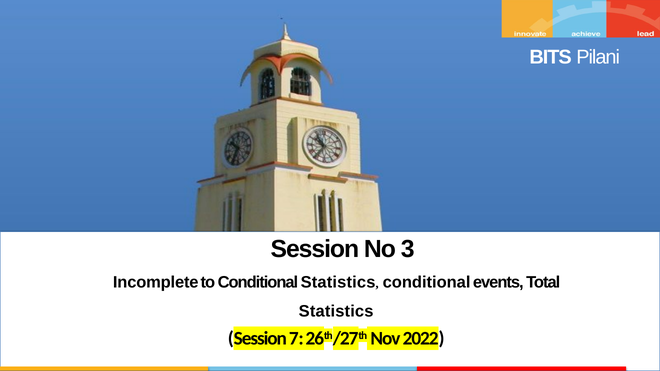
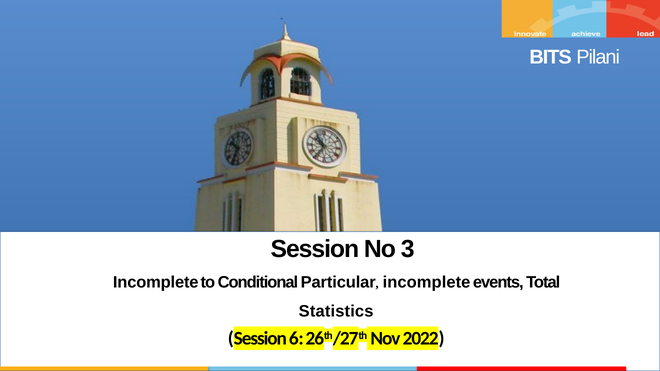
Conditional Statistics: Statistics -> Particular (338, 282)
conditional: conditional -> incomplete (427, 282)
7: 7 -> 6 (296, 339)
